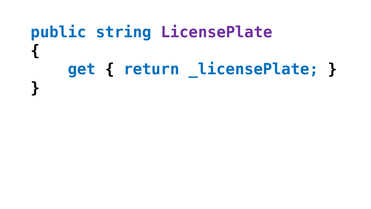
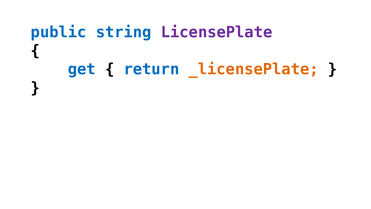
_licensePlate colour: blue -> orange (254, 69)
